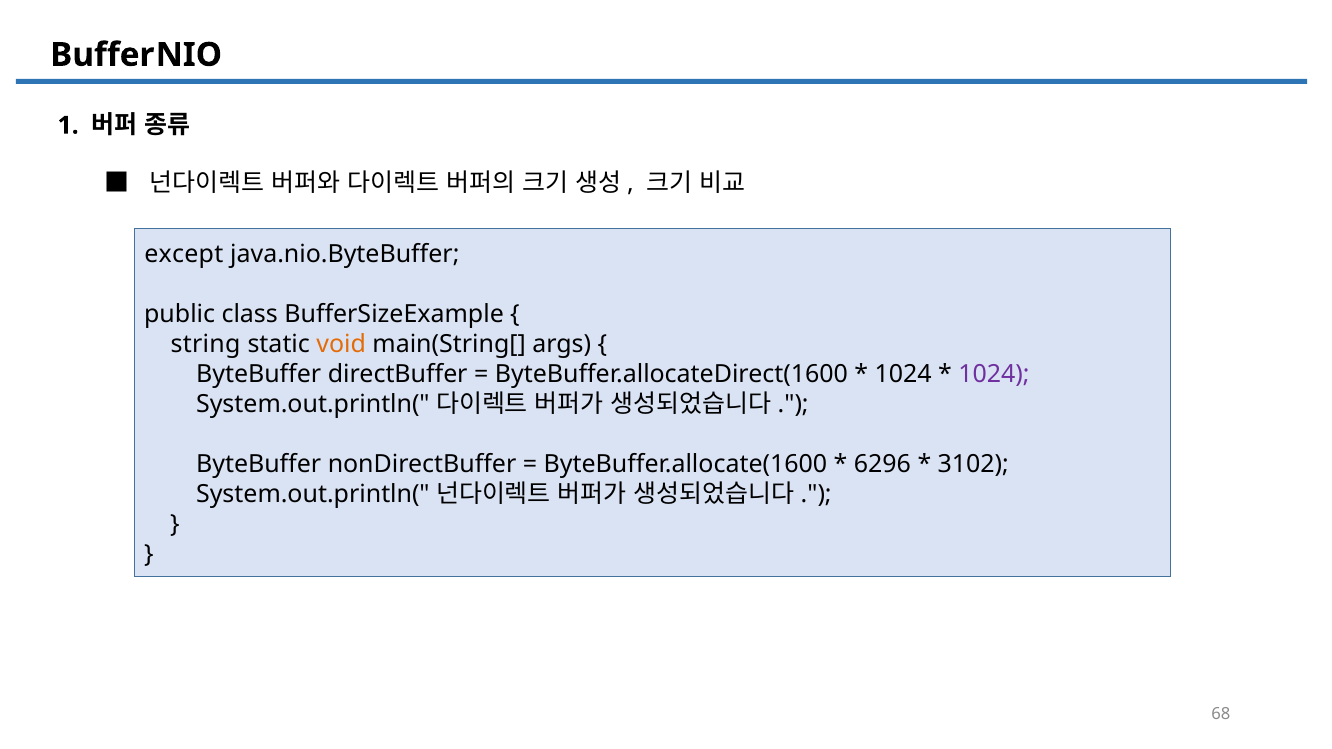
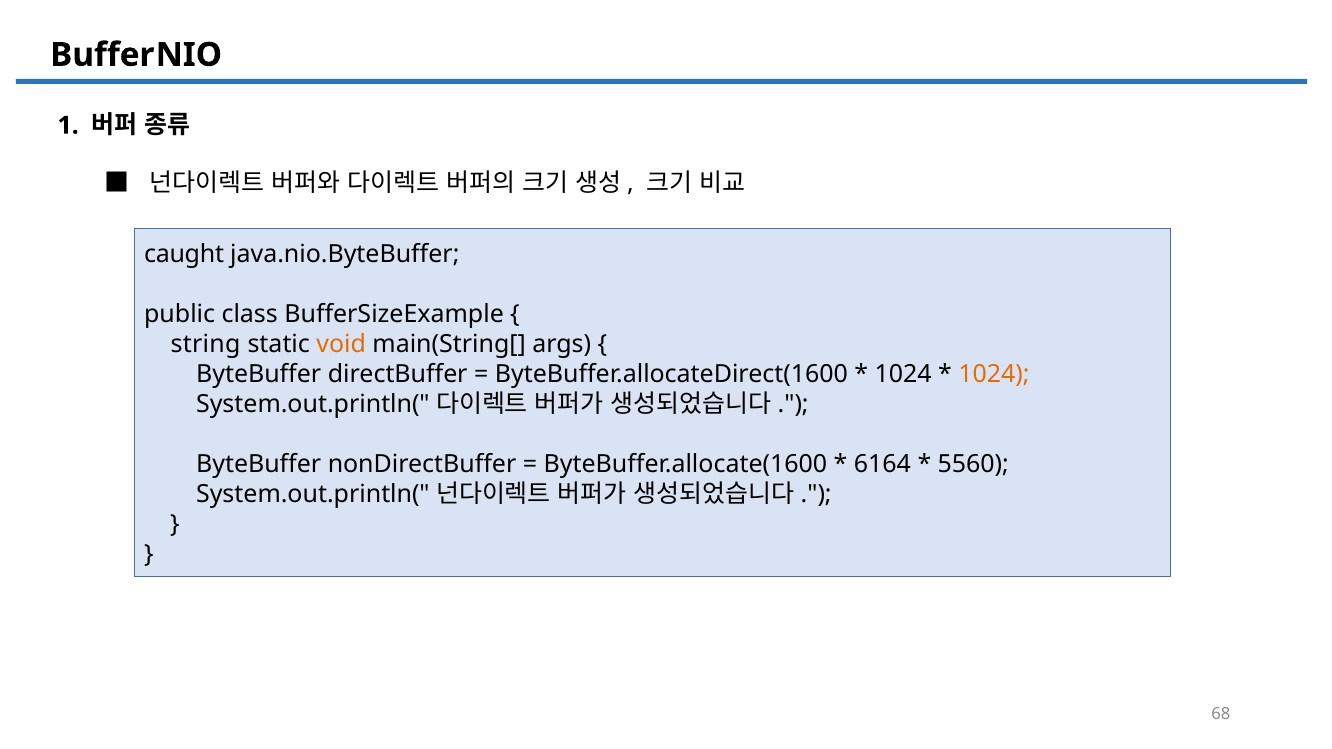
except: except -> caught (184, 254)
1024 colour: purple -> orange (994, 374)
6296: 6296 -> 6164 (882, 464)
3102: 3102 -> 5560 (973, 464)
